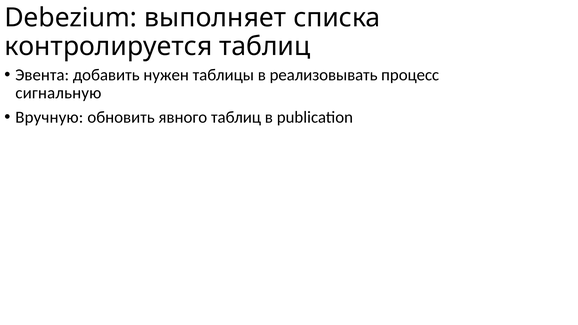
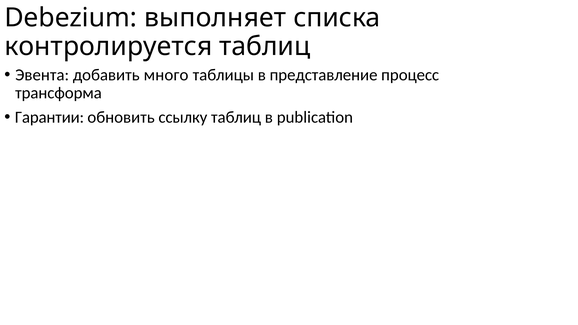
нужен: нужен -> много (166, 75)
реализовывать: реализовывать -> представление (324, 75)
сигнальную: сигнальную -> трансформа (58, 93)
Вручную: Вручную -> Гарантии (49, 117)
явного: явного -> ссылку (183, 117)
